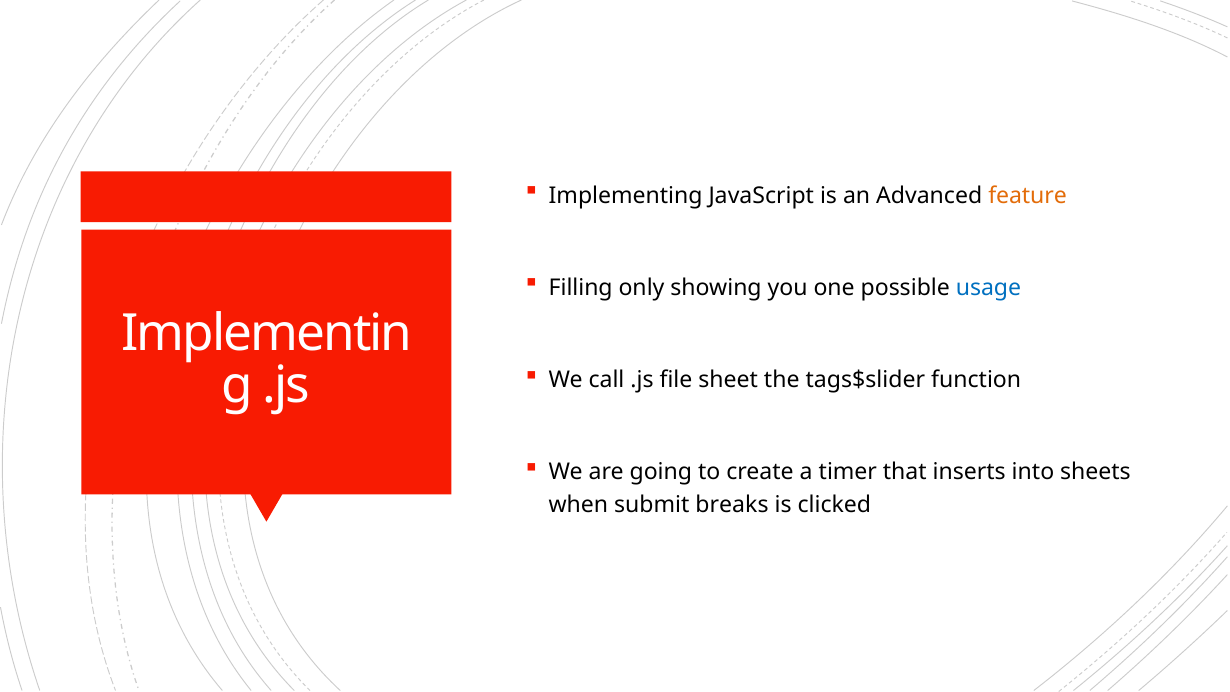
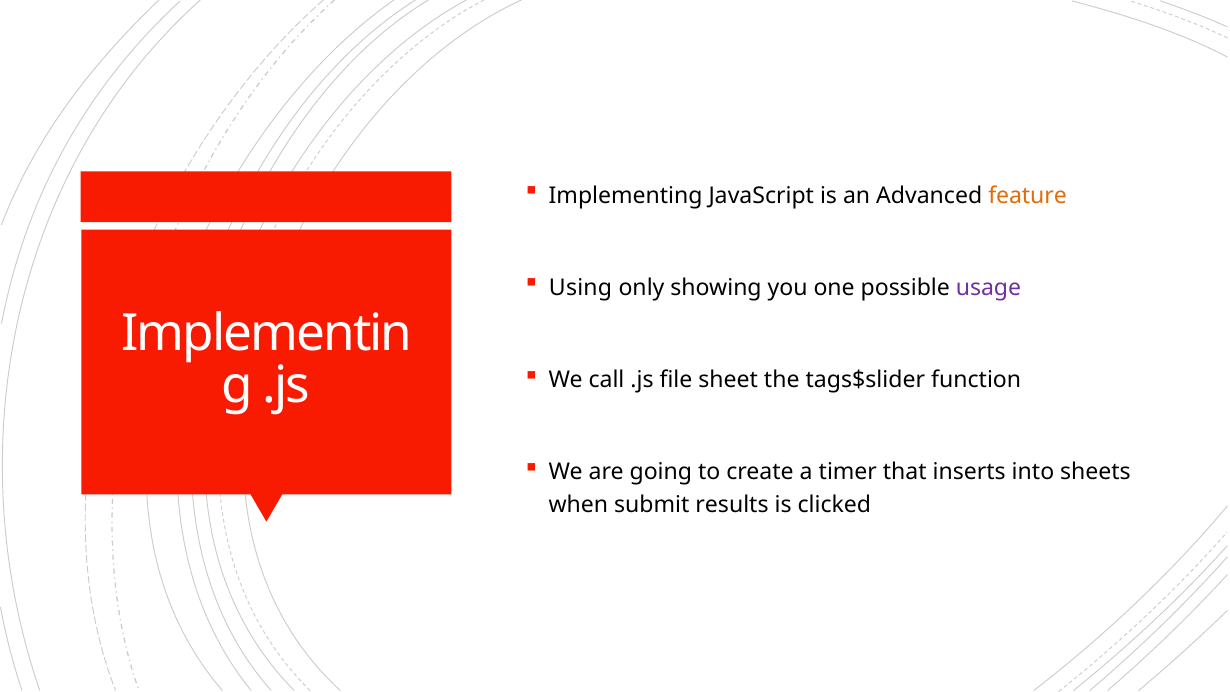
Filling: Filling -> Using (581, 288)
usage colour: blue -> purple (988, 288)
breaks: breaks -> results (732, 505)
